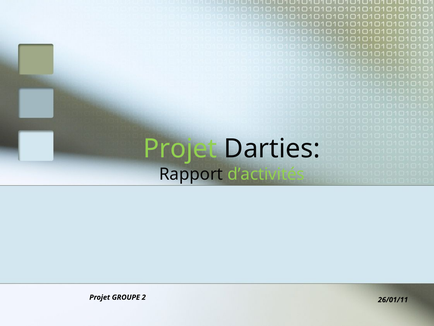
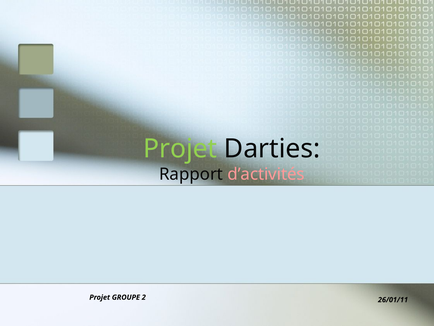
d’activités colour: light green -> pink (266, 174)
